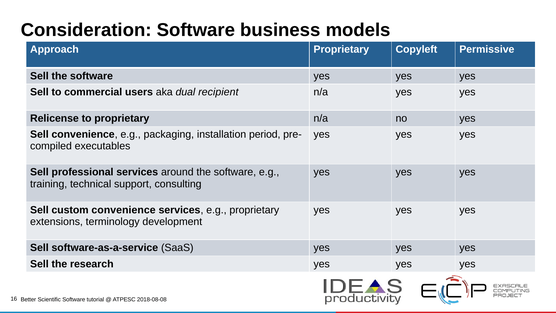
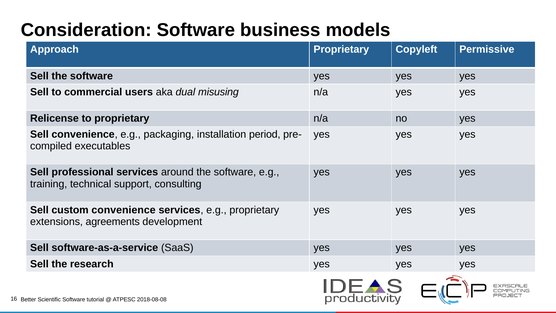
recipient: recipient -> misusing (218, 92)
terminology: terminology -> agreements (113, 221)
